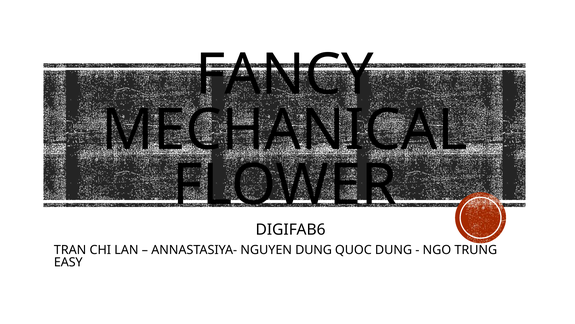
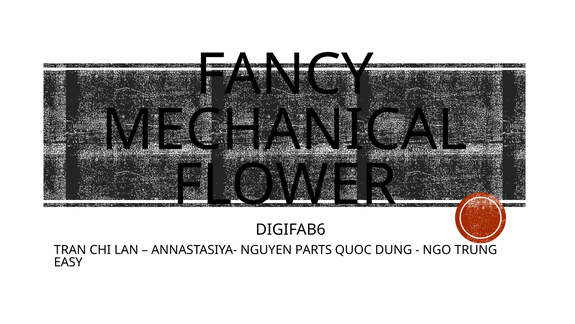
NGUYEN DUNG: DUNG -> PARTS (314, 250)
